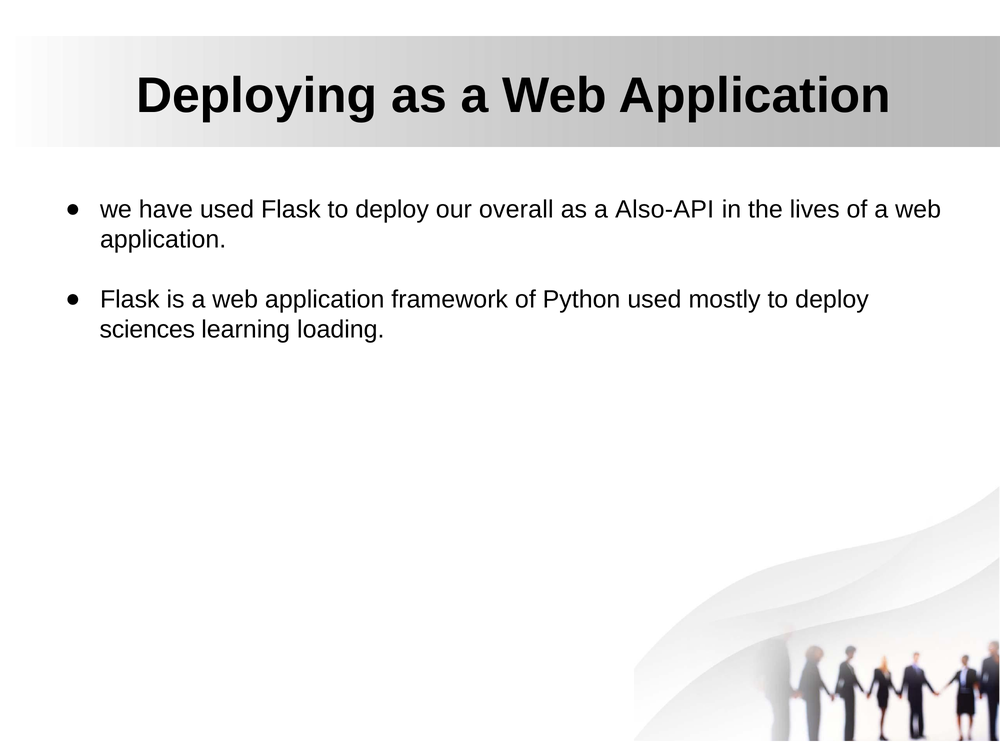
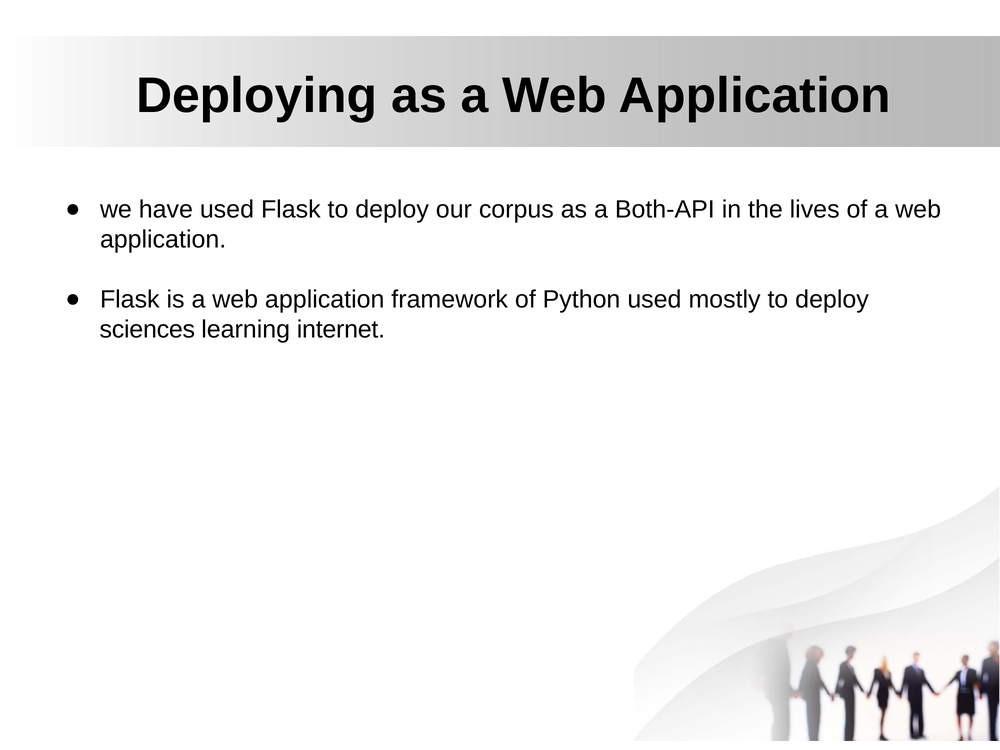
overall: overall -> corpus (516, 210)
Also-API: Also-API -> Both-API (665, 210)
loading: loading -> internet (341, 330)
